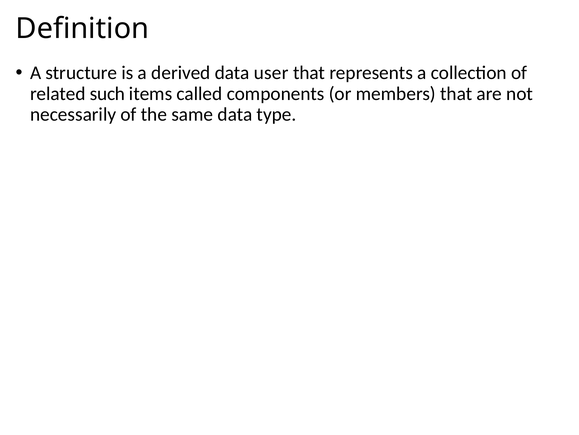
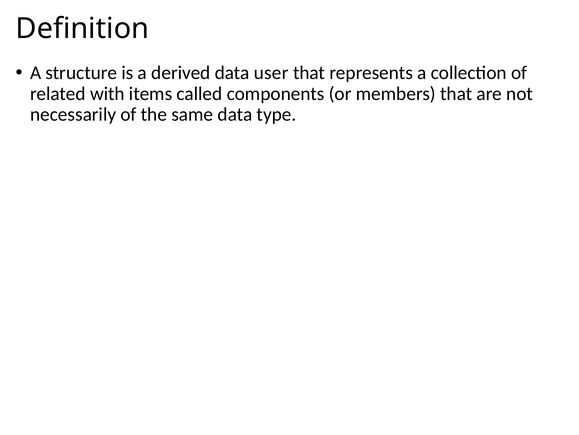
such: such -> with (107, 94)
